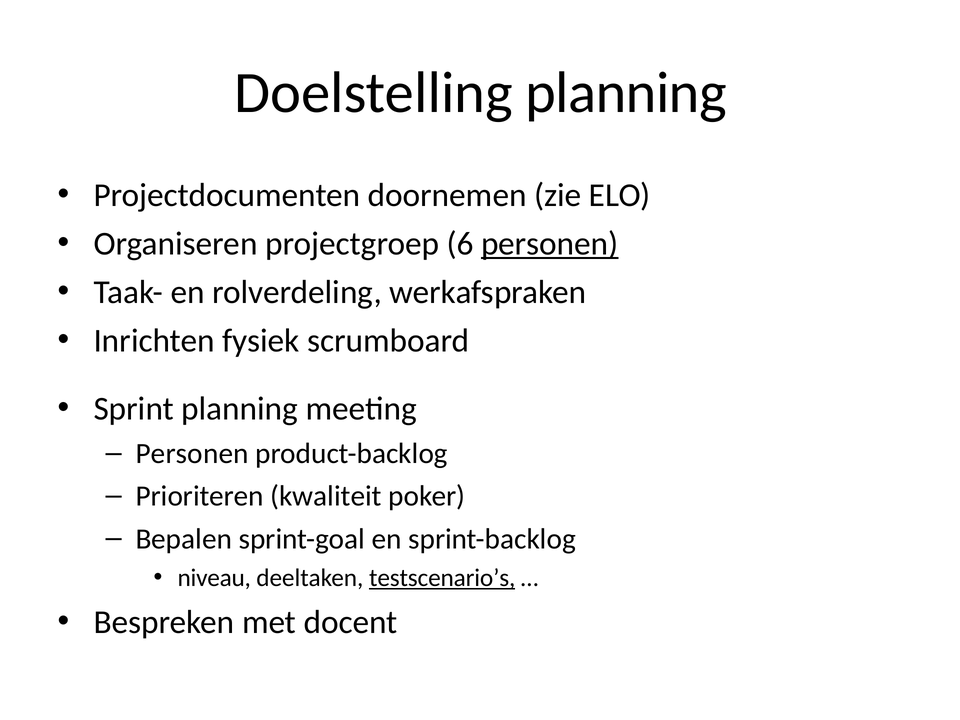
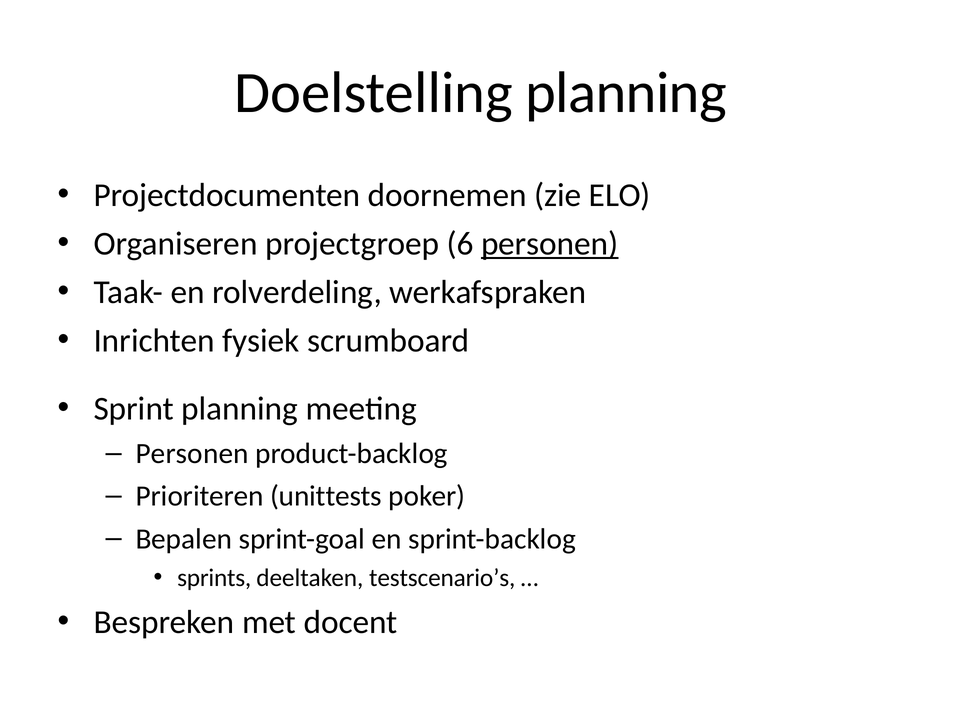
kwaliteit: kwaliteit -> unittests (326, 496)
niveau: niveau -> sprints (214, 578)
testscenario’s underline: present -> none (442, 578)
